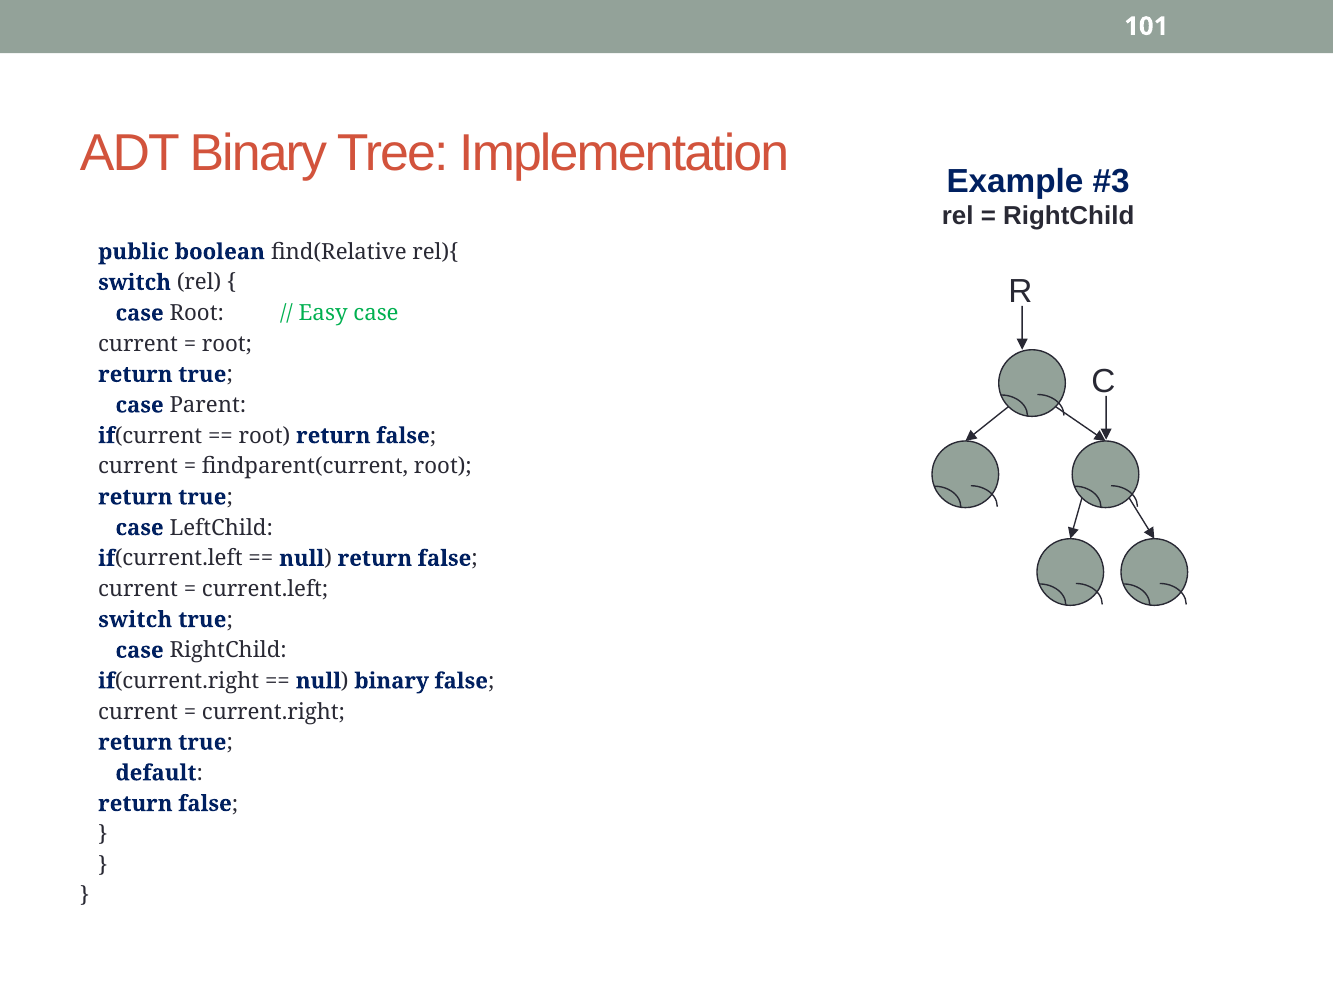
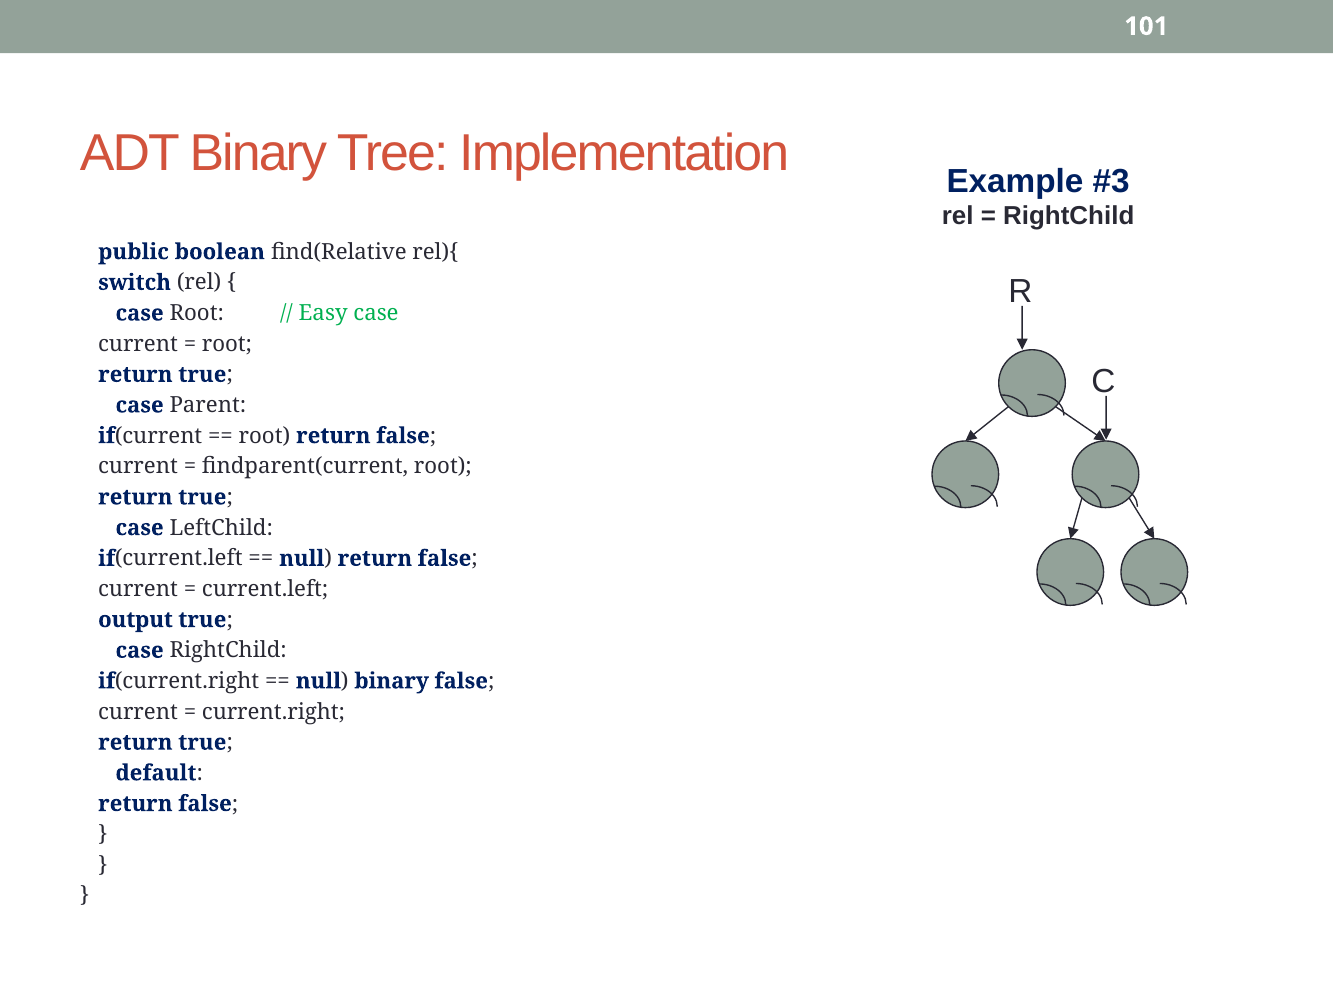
switch: switch -> output (135, 620)
